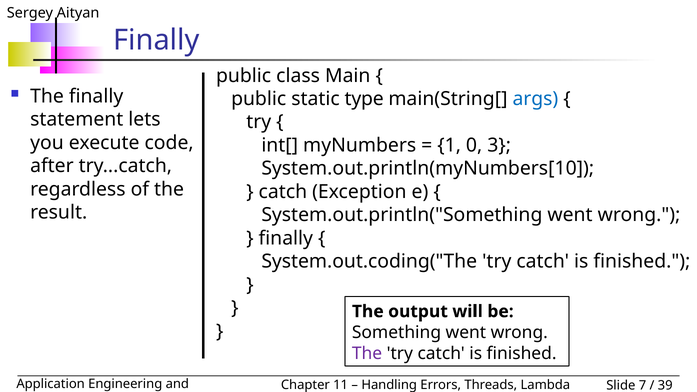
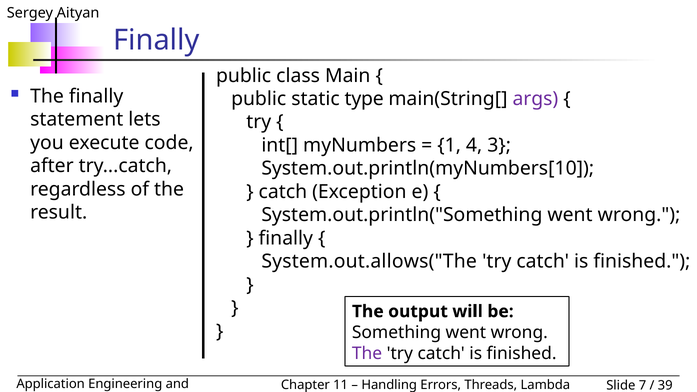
args colour: blue -> purple (535, 99)
0: 0 -> 4 (474, 145)
System.out.coding("The: System.out.coding("The -> System.out.allows("The (369, 262)
